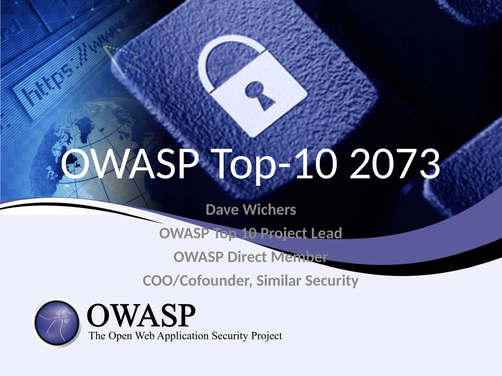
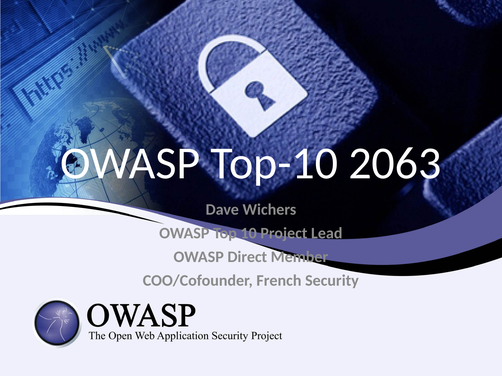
2073: 2073 -> 2063 (395, 164)
Similar: Similar -> French (279, 281)
